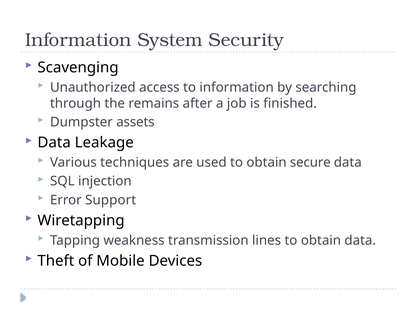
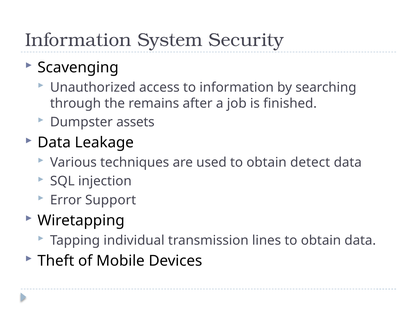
secure: secure -> detect (310, 163)
weakness: weakness -> individual (134, 241)
